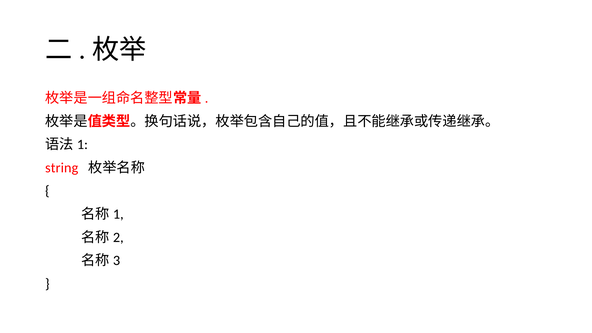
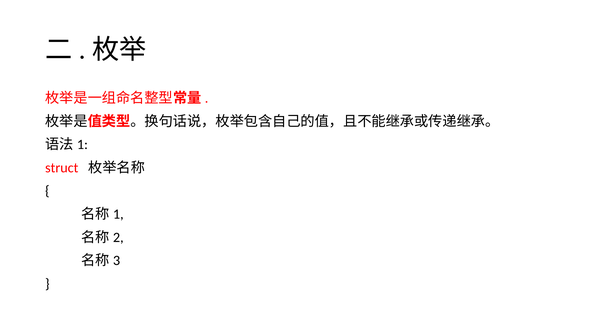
string: string -> struct (62, 168)
